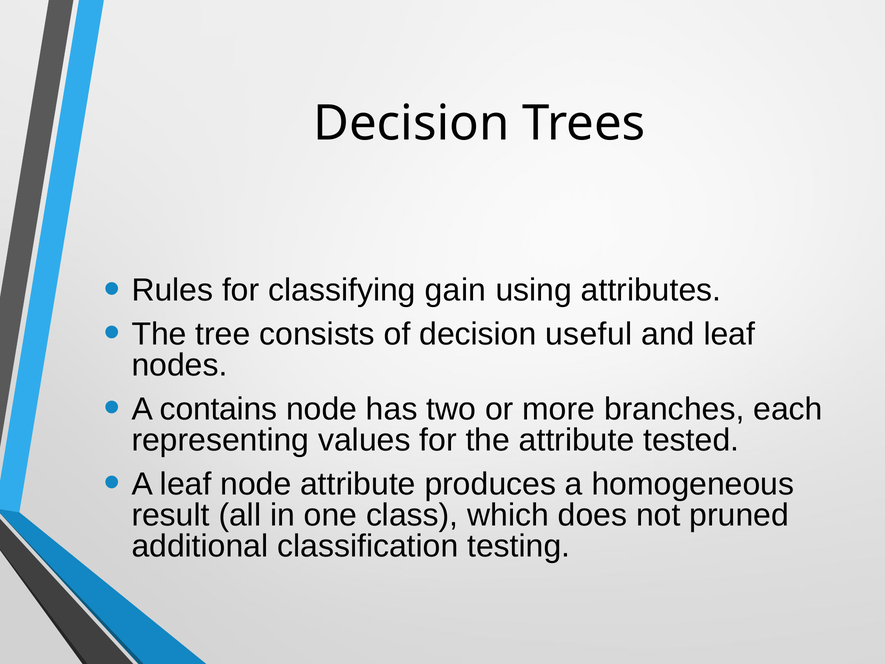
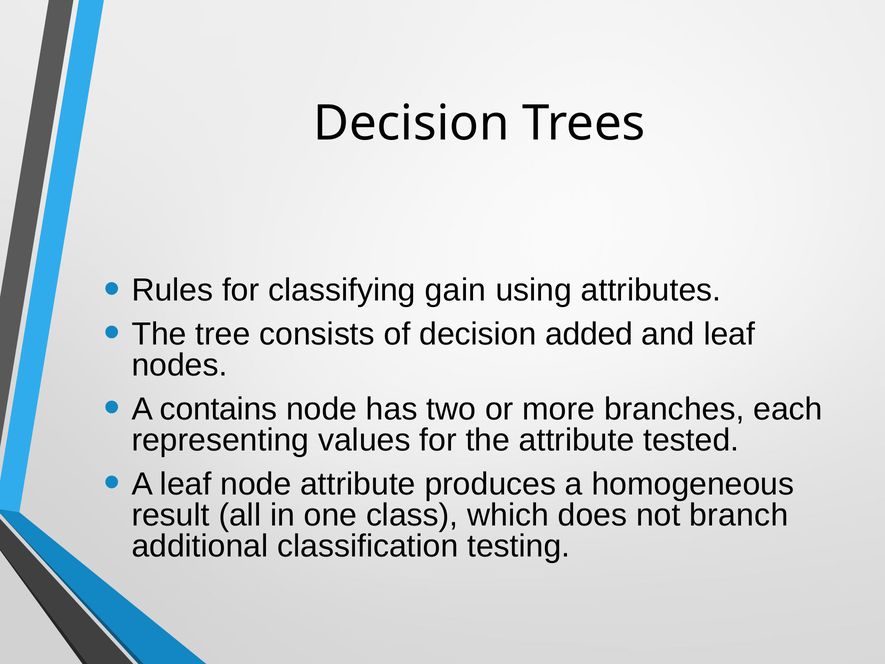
useful: useful -> added (589, 334)
pruned: pruned -> branch (739, 515)
